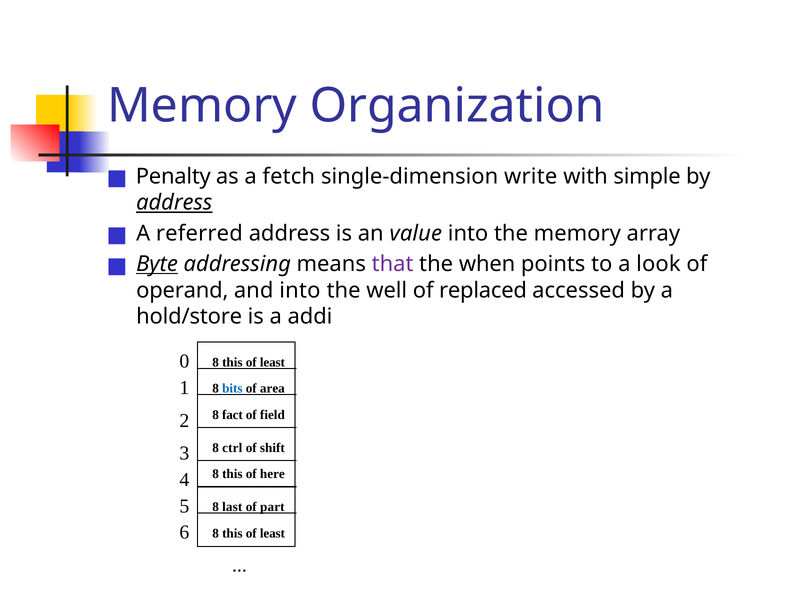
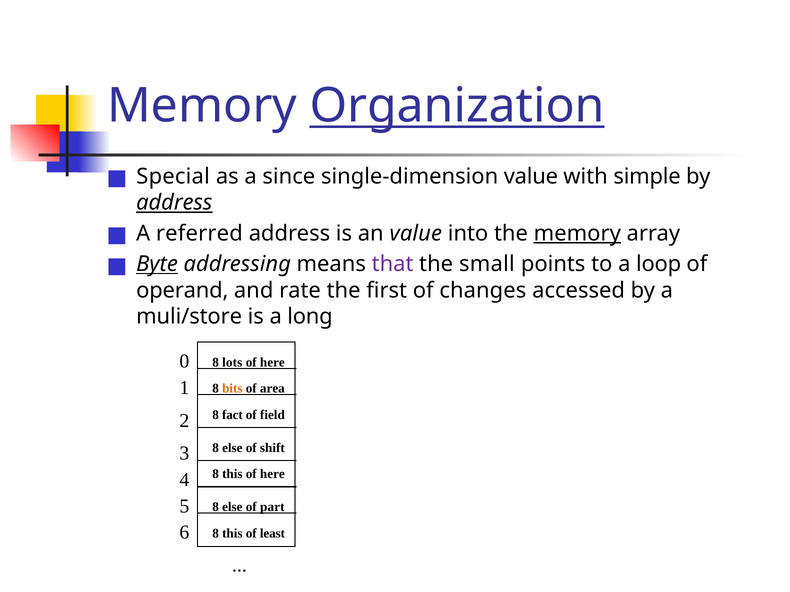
Organization underline: none -> present (457, 106)
Penalty: Penalty -> Special (173, 177)
fetch: fetch -> since (289, 177)
single-dimension write: write -> value (531, 177)
memory underline: none -> present (577, 234)
when: when -> small (487, 264)
look: look -> loop (659, 264)
and into: into -> rate (300, 291)
well: well -> first (387, 291)
replaced: replaced -> changes (483, 291)
hold/store: hold/store -> muli/store (189, 317)
addi: addi -> long (310, 317)
this: this -> lots (232, 363)
least: least -> here (272, 363)
bits colour: blue -> orange (232, 389)
ctrl: ctrl -> else (232, 448)
last: last -> else (232, 507)
